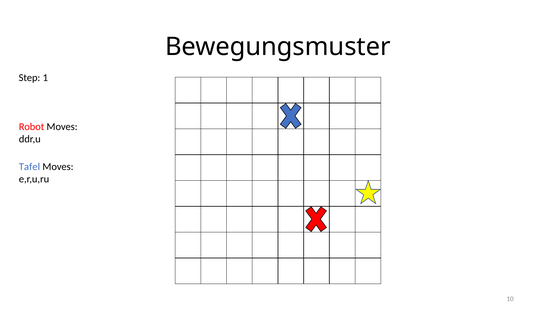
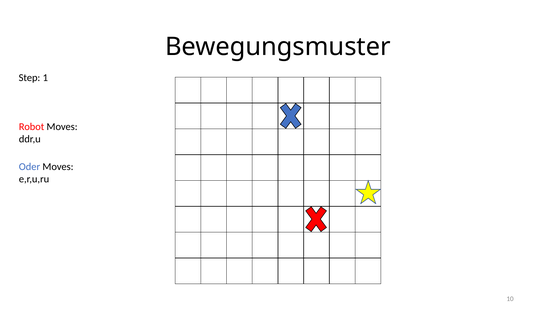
Tafel: Tafel -> Oder (30, 166)
